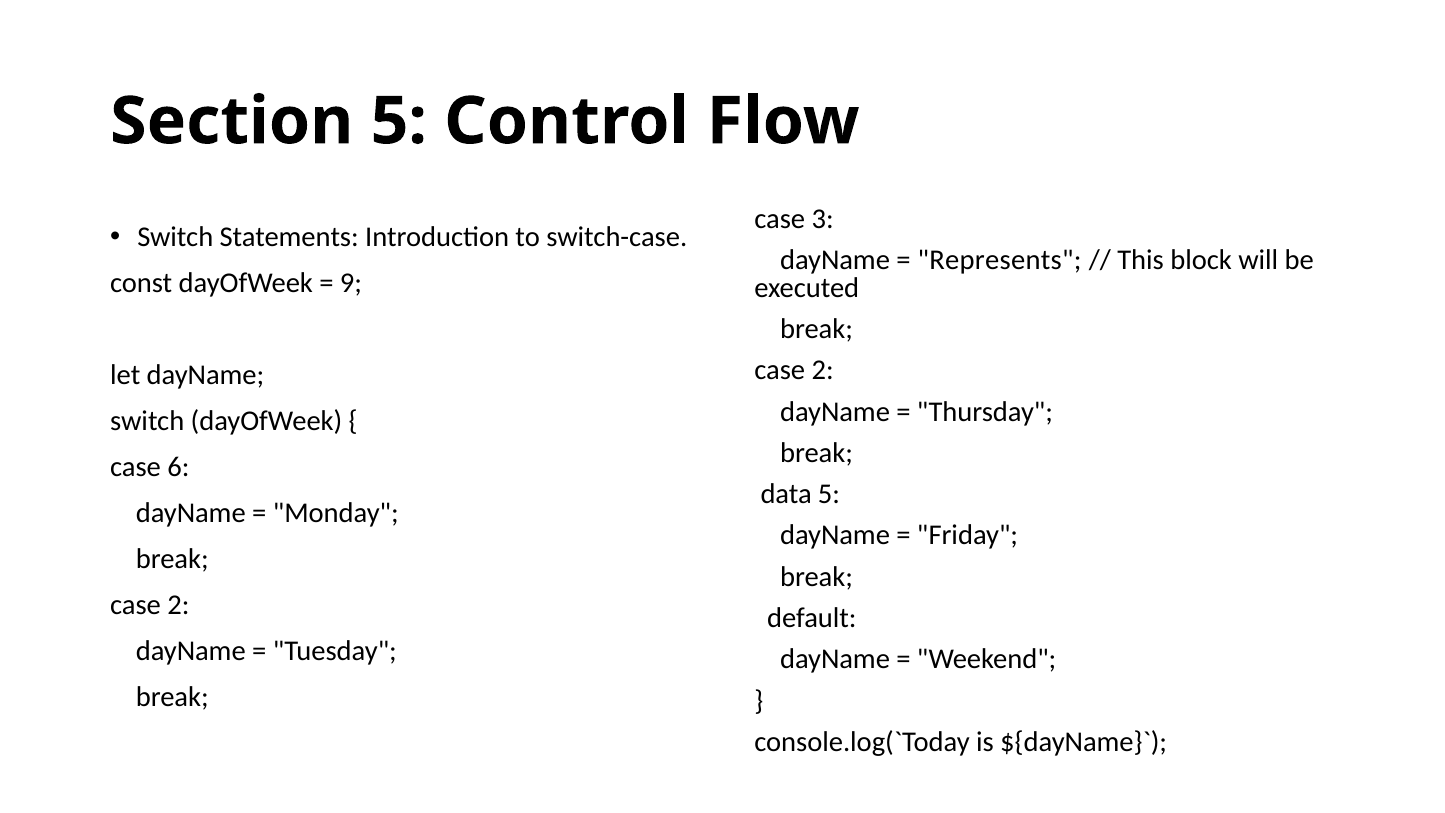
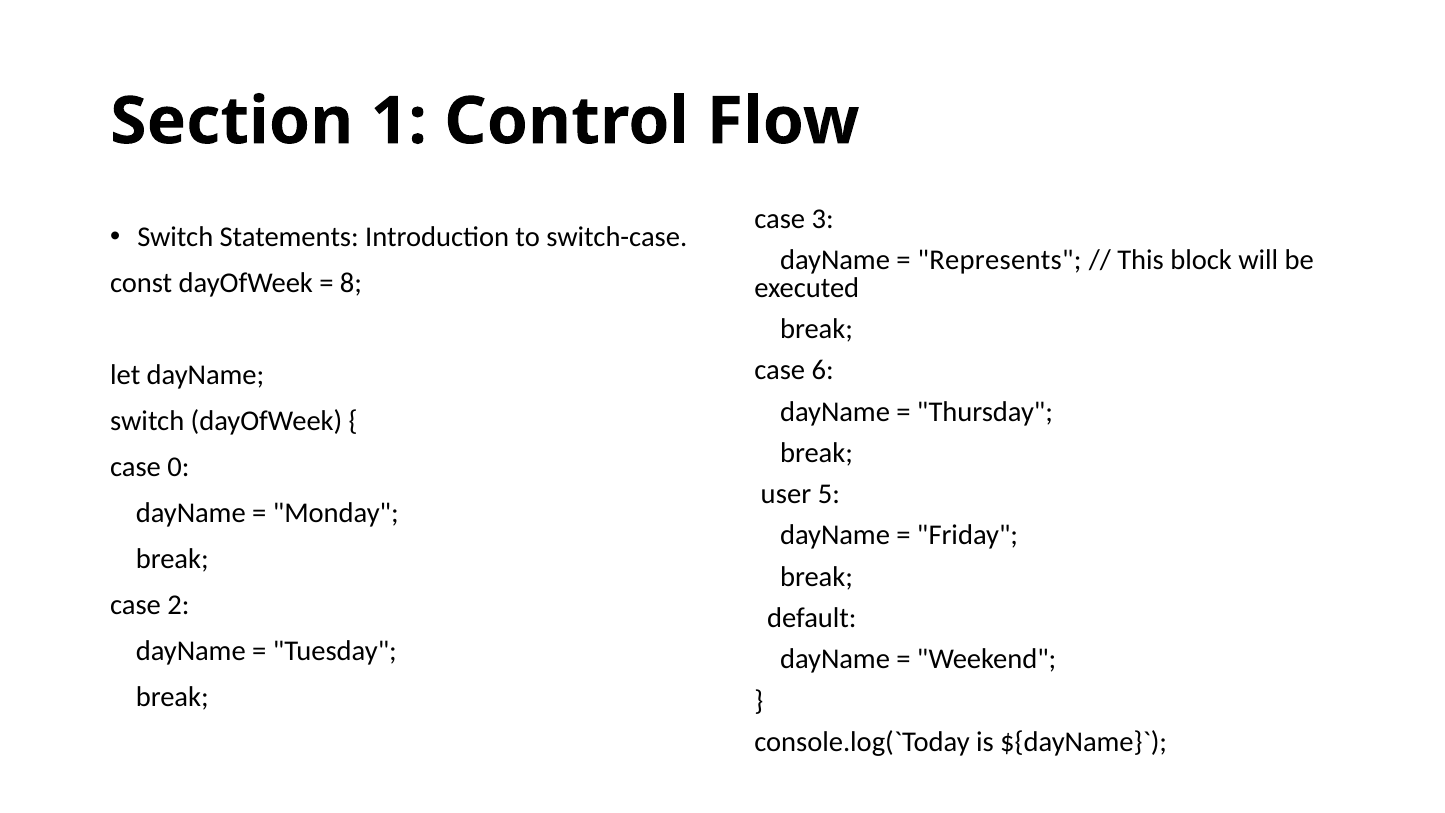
Section 5: 5 -> 1 (399, 121)
9: 9 -> 8 (351, 283)
2: 2 -> 6 (823, 370)
6: 6 -> 0 (178, 467)
data: data -> user (786, 494)
